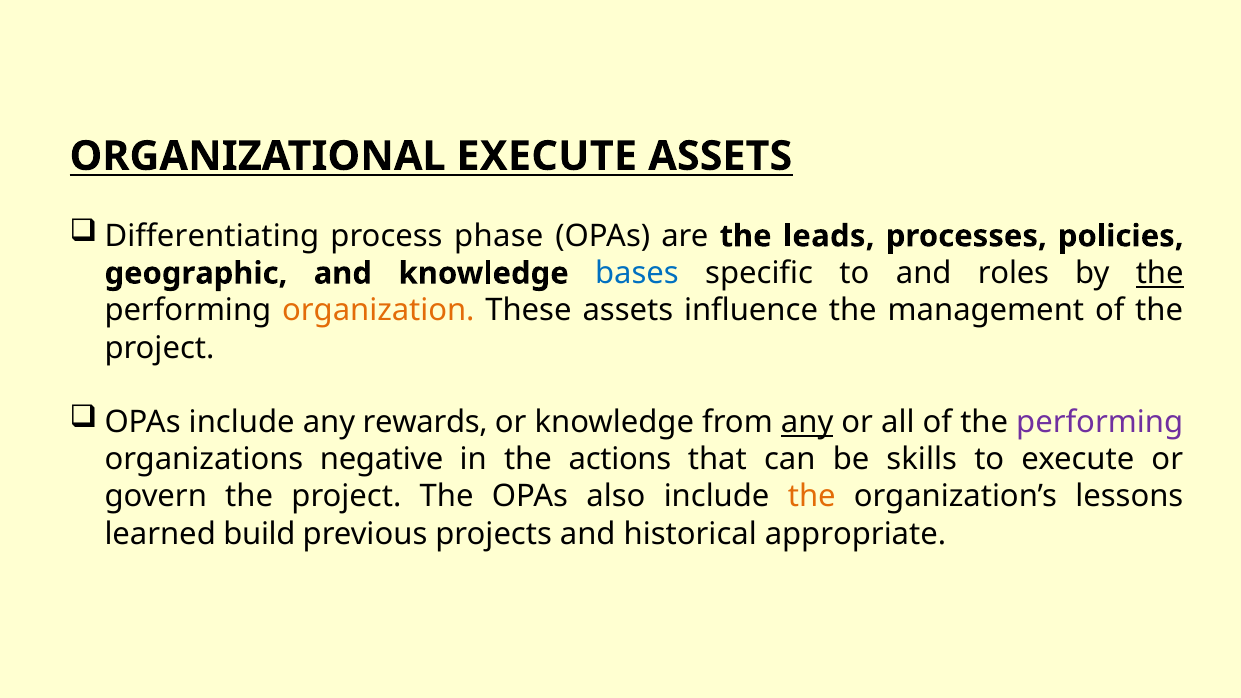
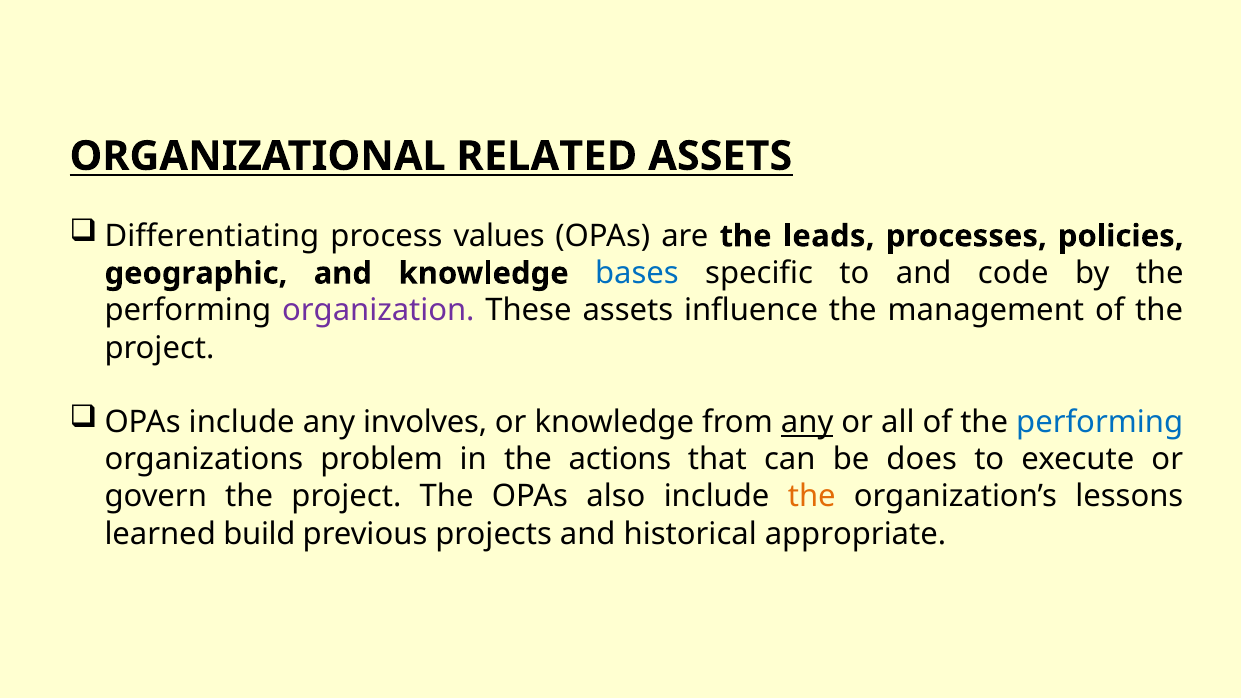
ORGANIZATIONAL EXECUTE: EXECUTE -> RELATED (547, 156)
phase: phase -> values (499, 236)
roles: roles -> code (1013, 273)
the underline: present -> none (1160, 273)
organization colour: orange -> purple (378, 311)
rewards: rewards -> involves (425, 422)
performing colour: purple -> blue (1100, 422)
negative: negative -> problem (382, 460)
skills: skills -> does (922, 460)
